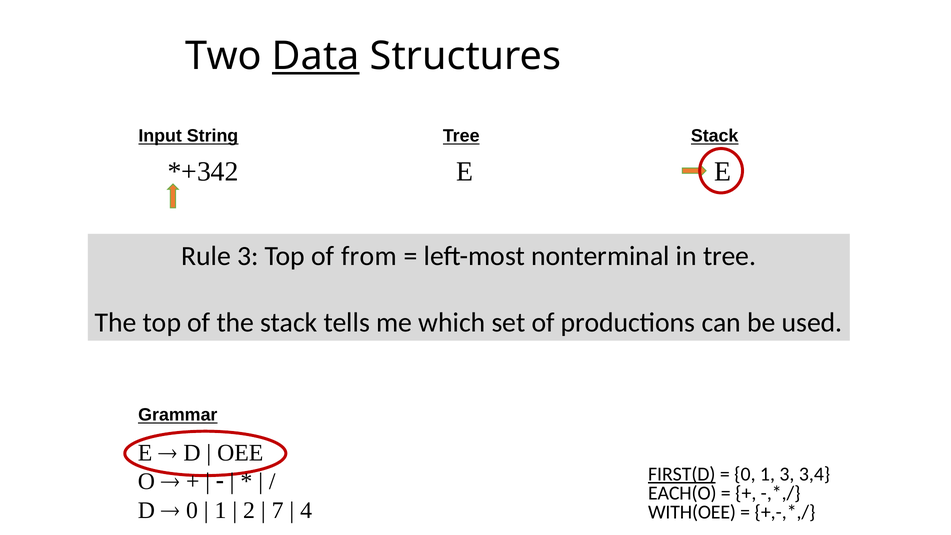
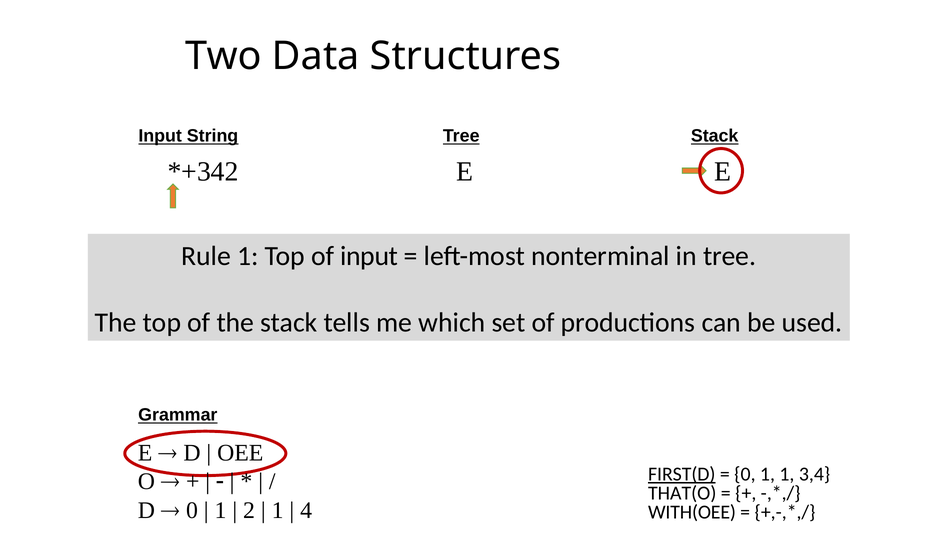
Data underline: present -> none (316, 56)
Rule 3: 3 -> 1 (248, 256)
of from: from -> input (369, 256)
1 3: 3 -> 1 (787, 474)
EACH(O: EACH(O -> THAT(O (682, 493)
7: 7 -> 1 (278, 510)
